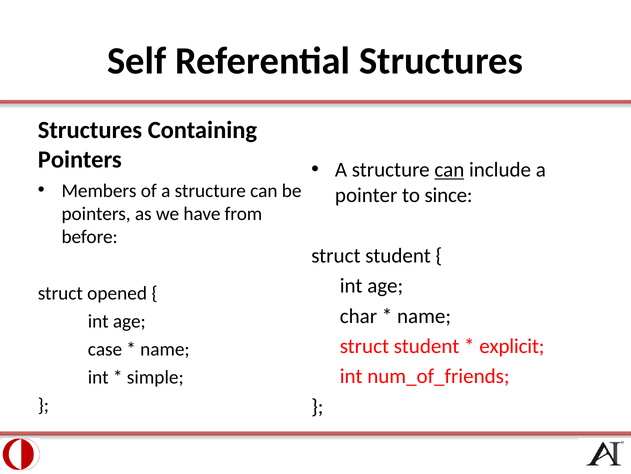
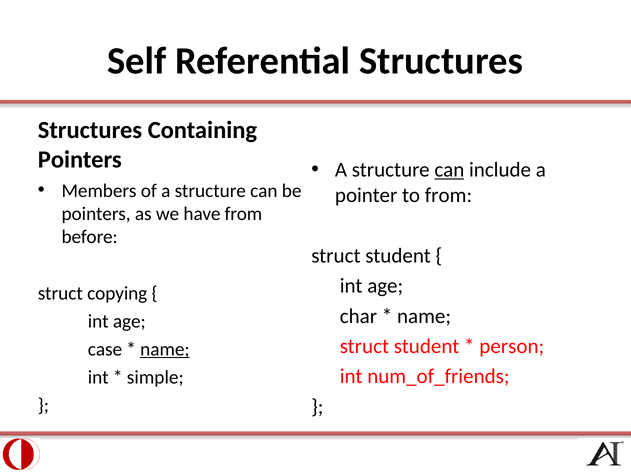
to since: since -> from (448, 195)
opened: opened -> copying (117, 293)
explicit: explicit -> person (512, 346)
name underline: none -> present (165, 349)
